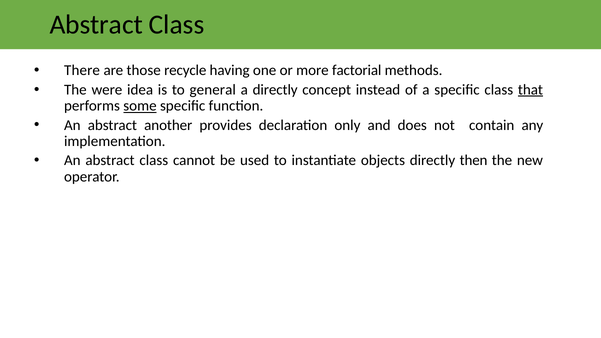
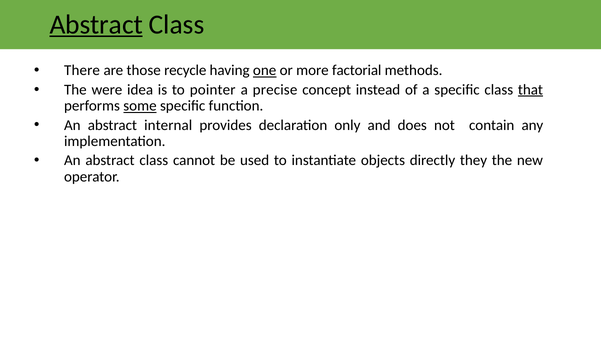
Abstract underline: none -> present (96, 24)
one underline: none -> present (265, 70)
general: general -> pointer (213, 90)
a directly: directly -> precise (275, 90)
another: another -> internal (168, 125)
then: then -> they (474, 161)
